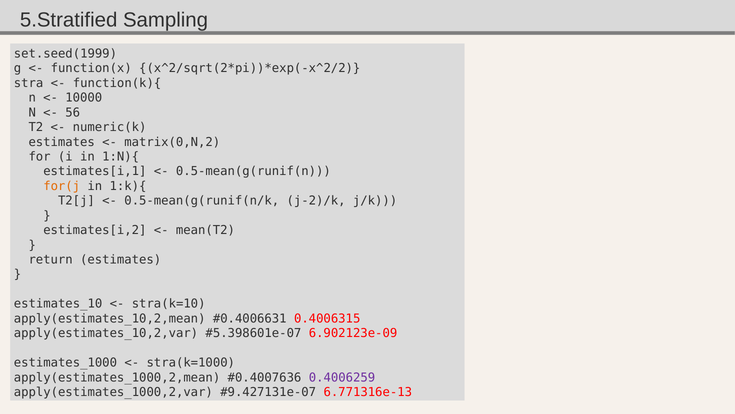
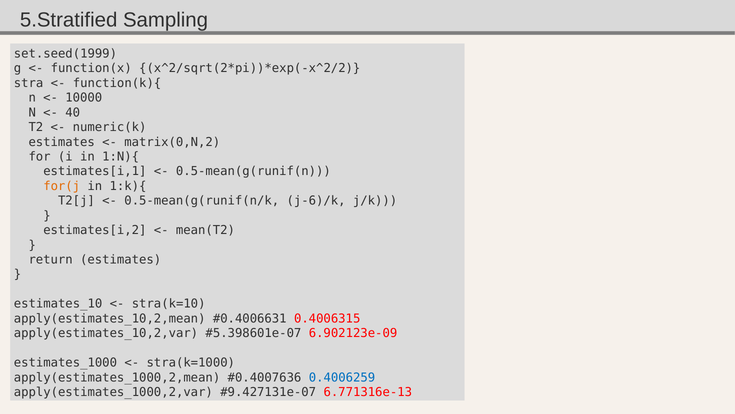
56: 56 -> 40 (73, 112)
j-2)/k: j-2)/k -> j-6)/k (316, 201)
0.4006259 colour: purple -> blue (342, 377)
